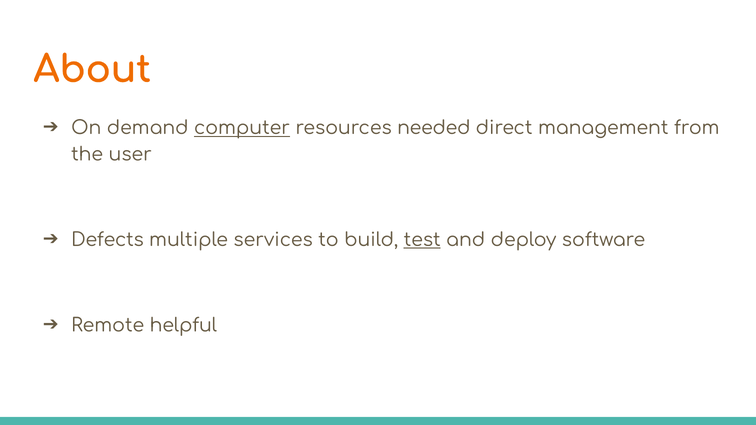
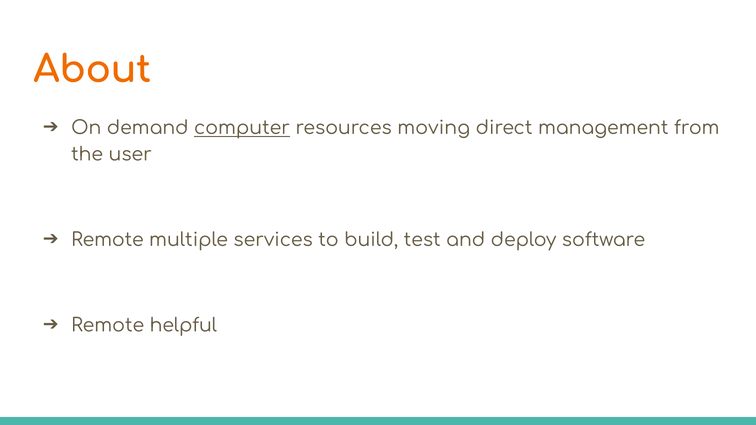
needed: needed -> moving (434, 128)
Defects: Defects -> Remote (107, 240)
test underline: present -> none (422, 240)
